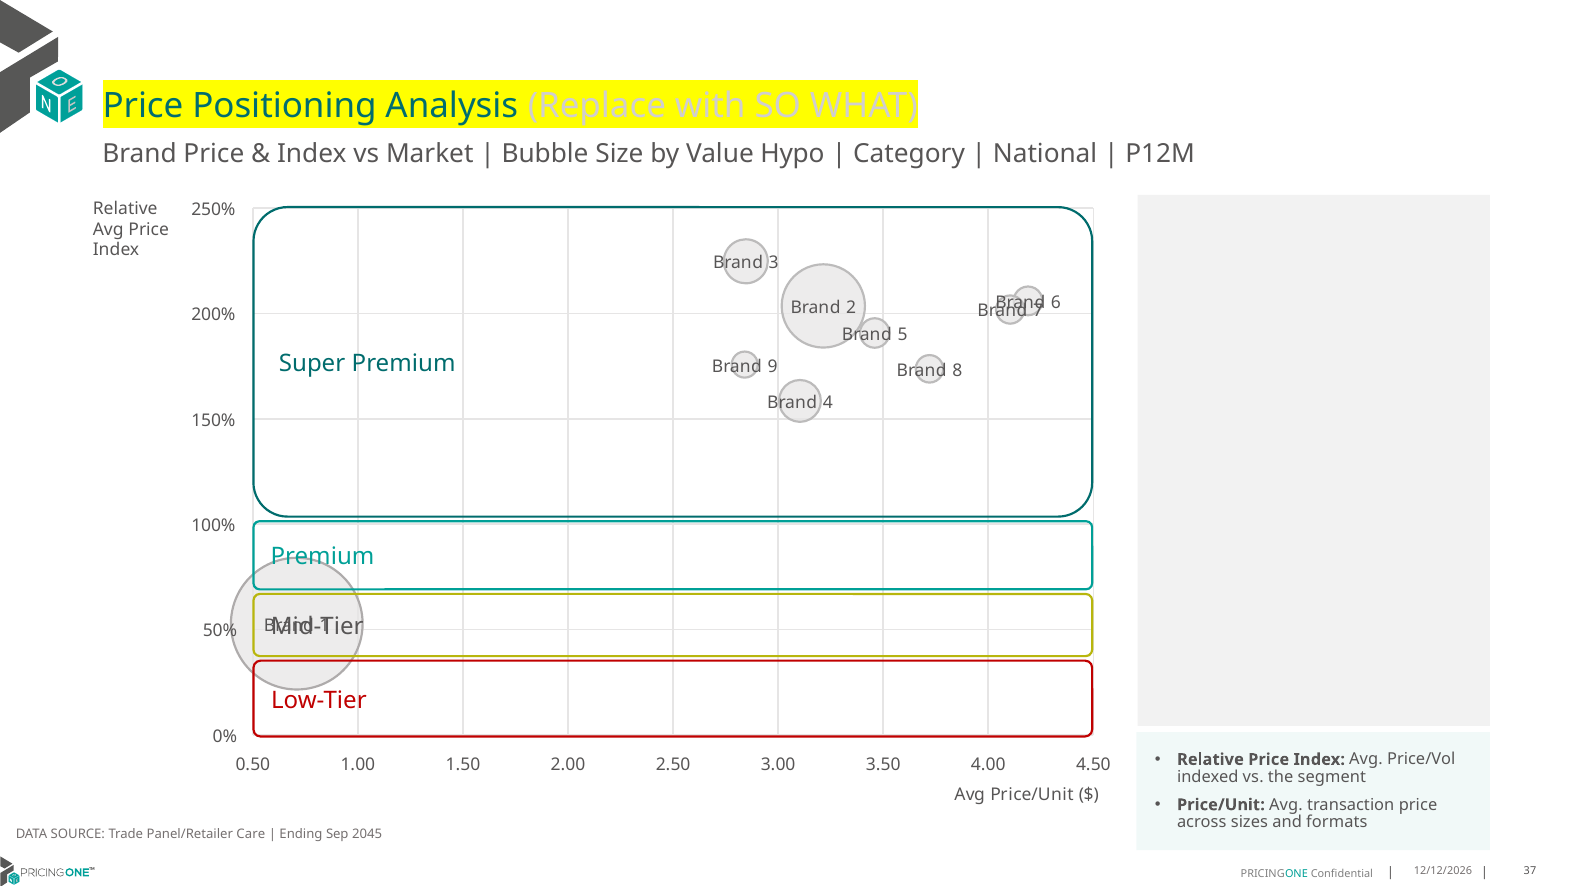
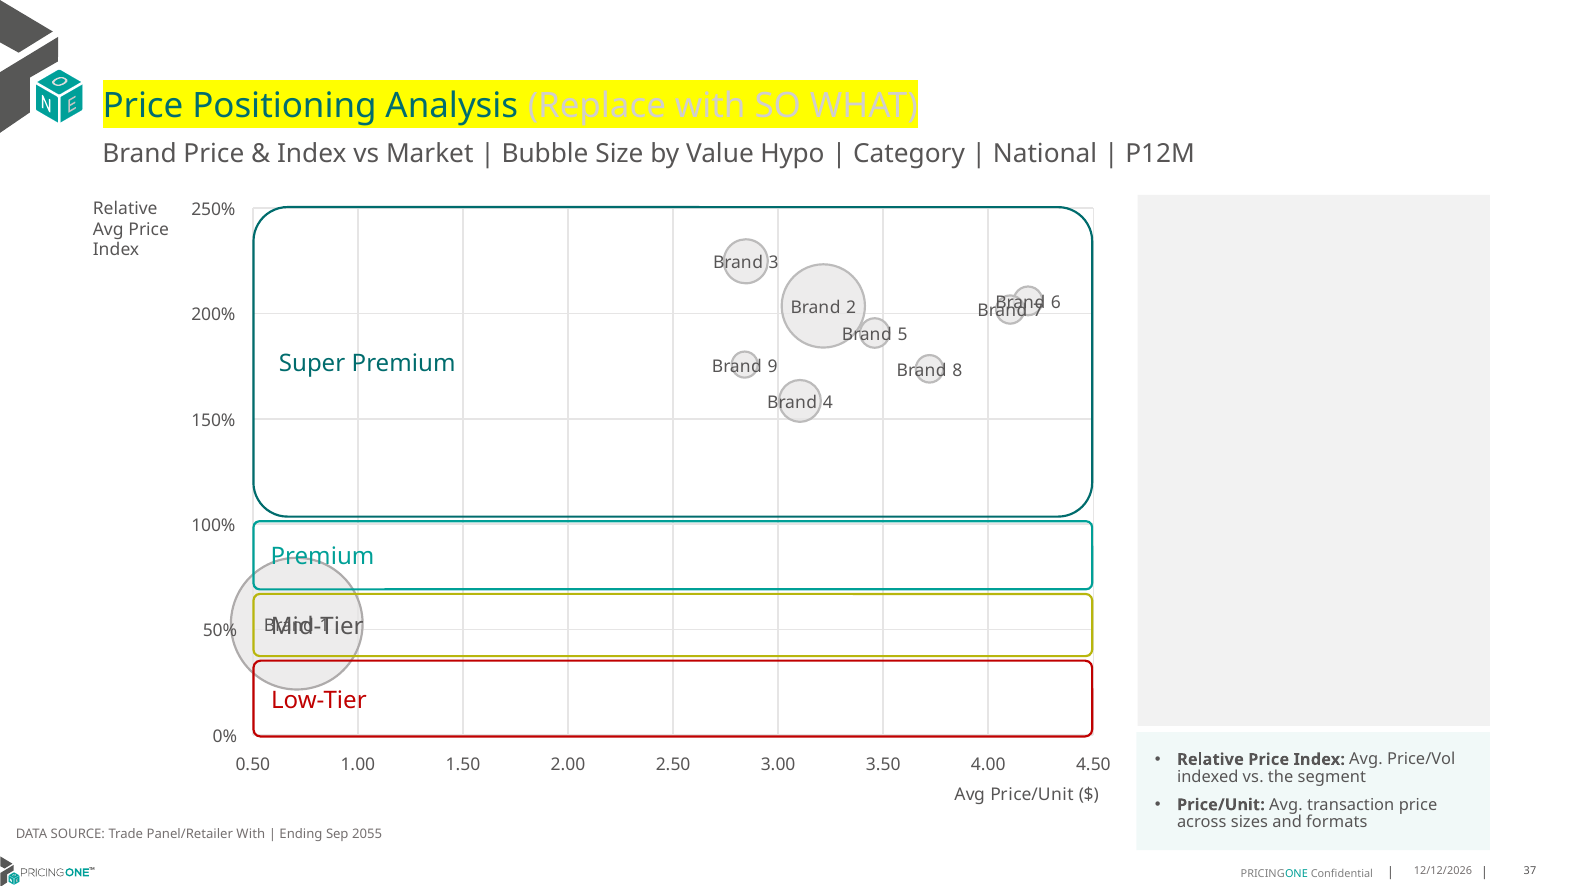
Panel/Retailer Care: Care -> With (251, 834)
2045: 2045 -> 2055 (367, 834)
